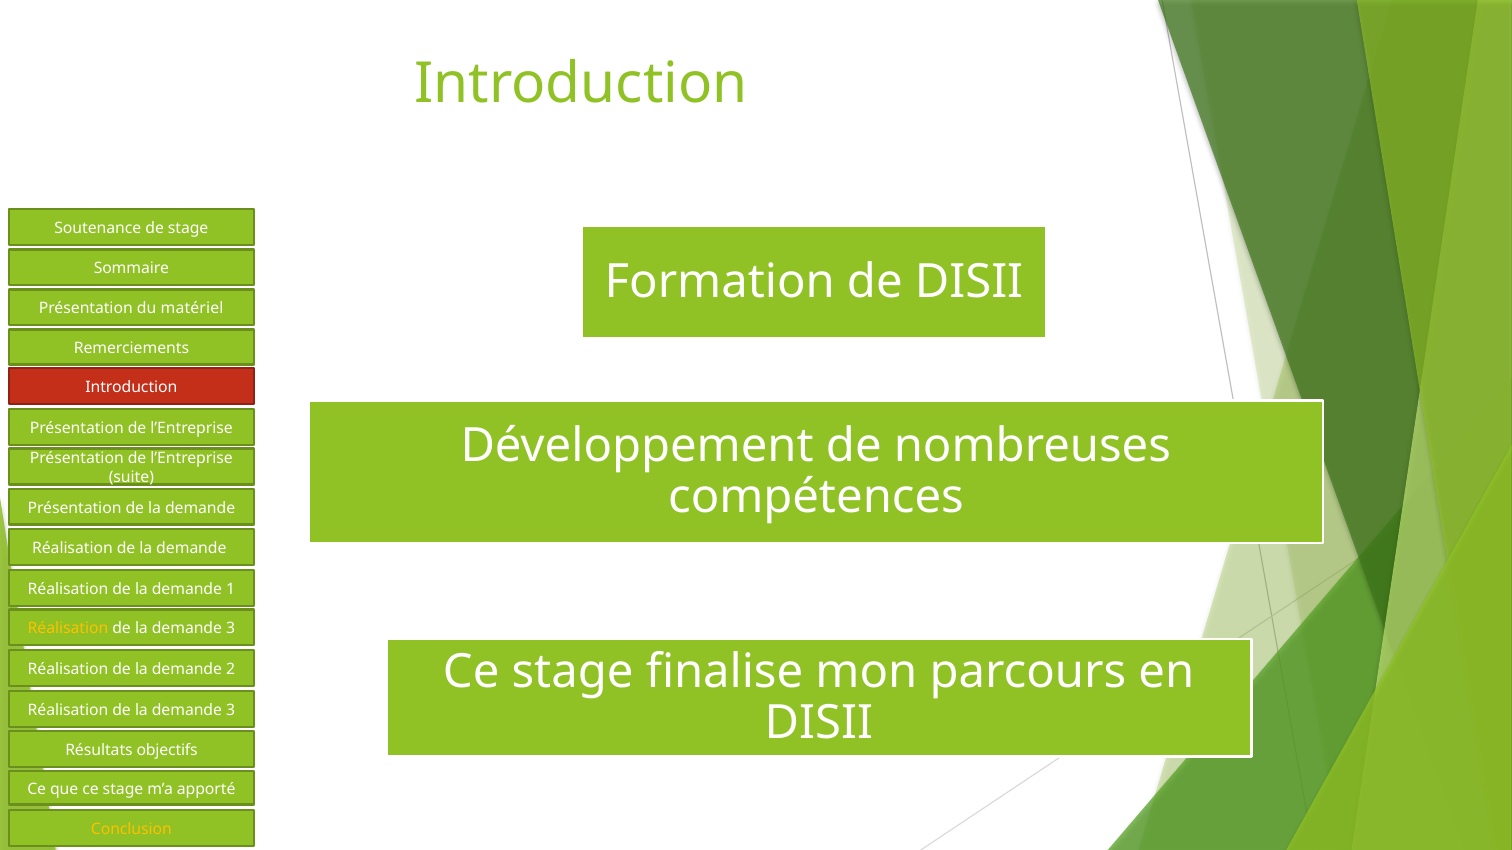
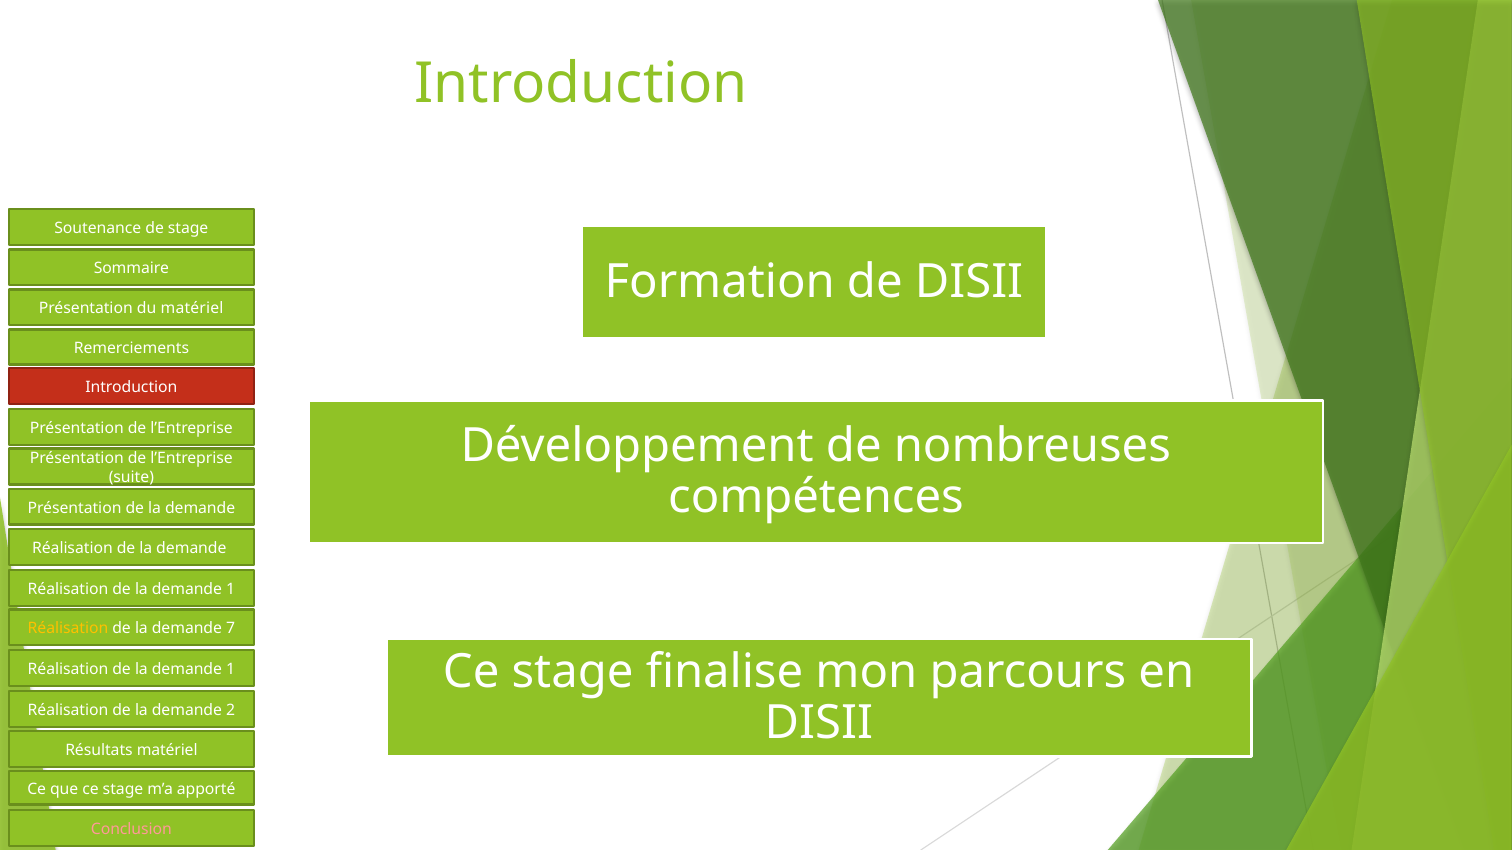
3: 3 -> 7 (231, 629)
2: 2 -> 1 (231, 670)
3: 3 -> 2 (231, 710)
Résultats objectifs: objectifs -> matériel (167, 751)
Conclusion colour: yellow -> pink (131, 830)
